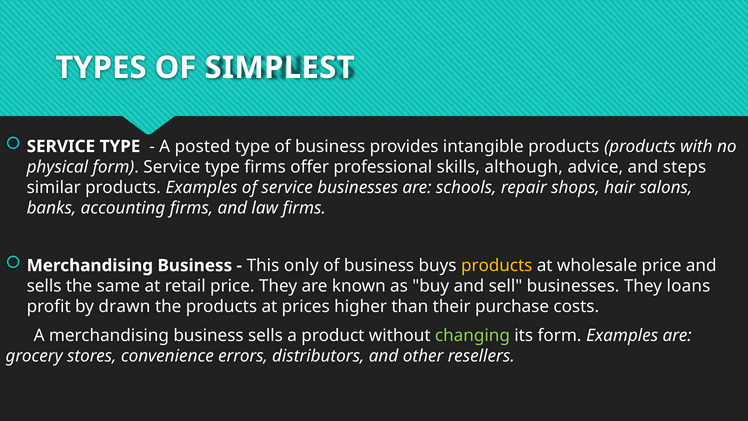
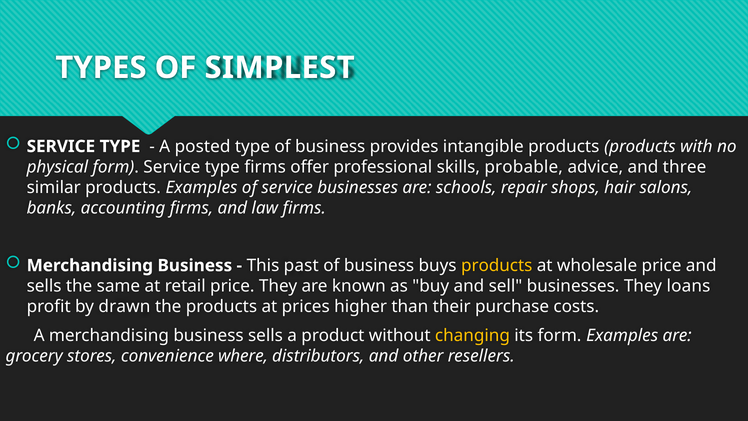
although: although -> probable (524, 167)
steps: steps -> three (685, 167)
only: only -> past (301, 265)
changing colour: light green -> yellow (472, 335)
errors: errors -> where (243, 356)
